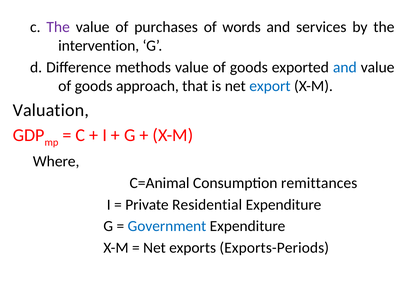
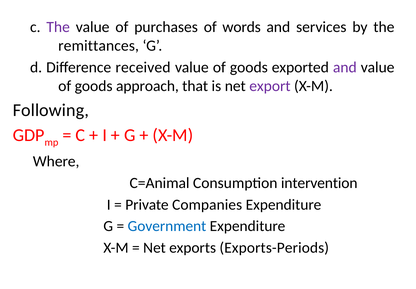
intervention: intervention -> remittances (99, 46)
methods: methods -> received (143, 68)
and colour: blue -> purple (345, 68)
export colour: blue -> purple (270, 86)
Valuation: Valuation -> Following (51, 110)
remittances: remittances -> intervention (319, 183)
Residential: Residential -> Companies (207, 205)
